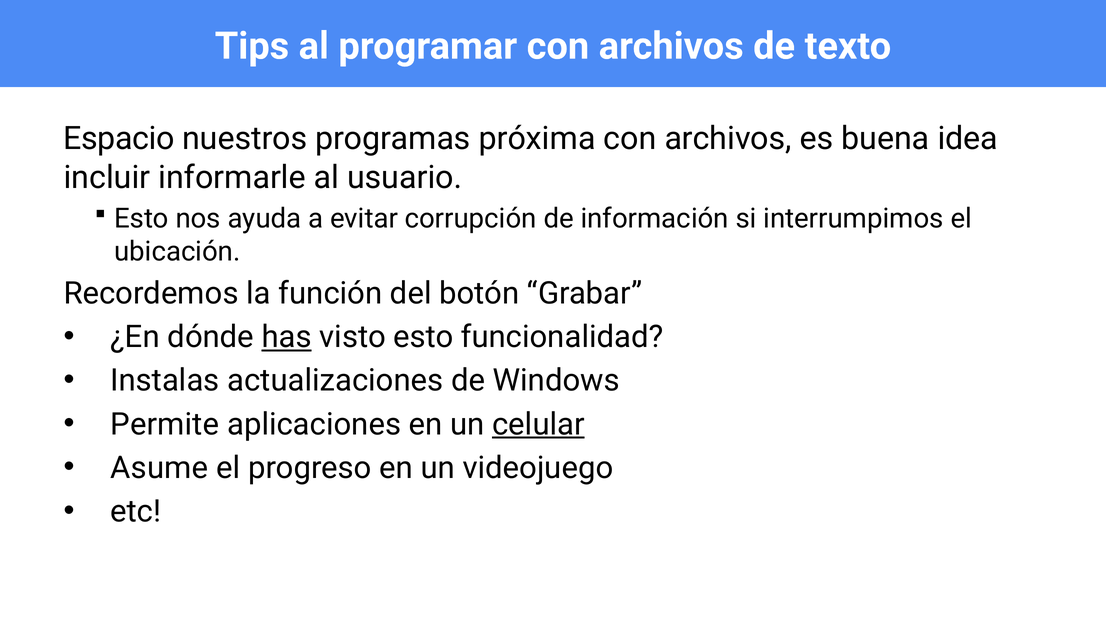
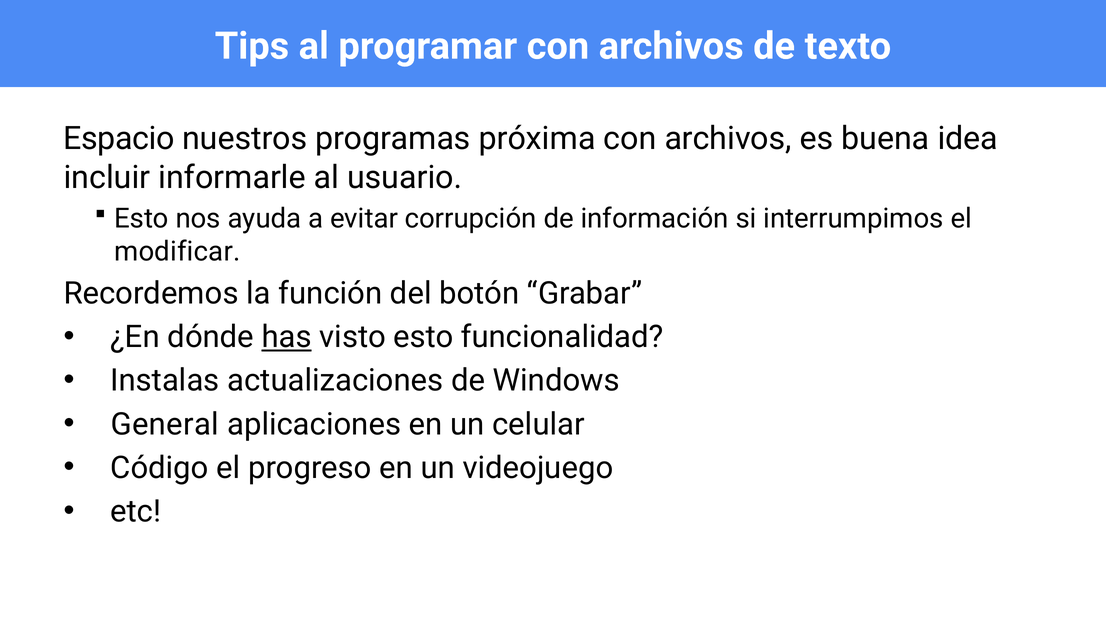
ubicación: ubicación -> modificar (177, 252)
Permite: Permite -> General (165, 424)
celular underline: present -> none (538, 424)
Asume: Asume -> Código (159, 468)
